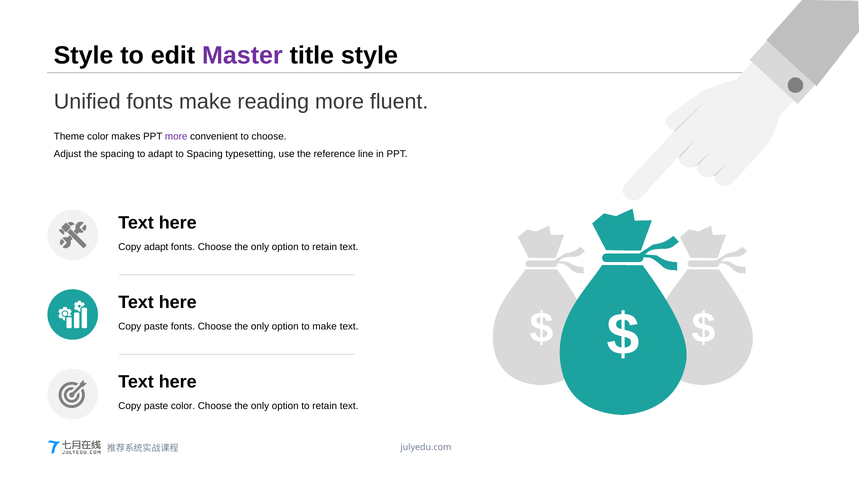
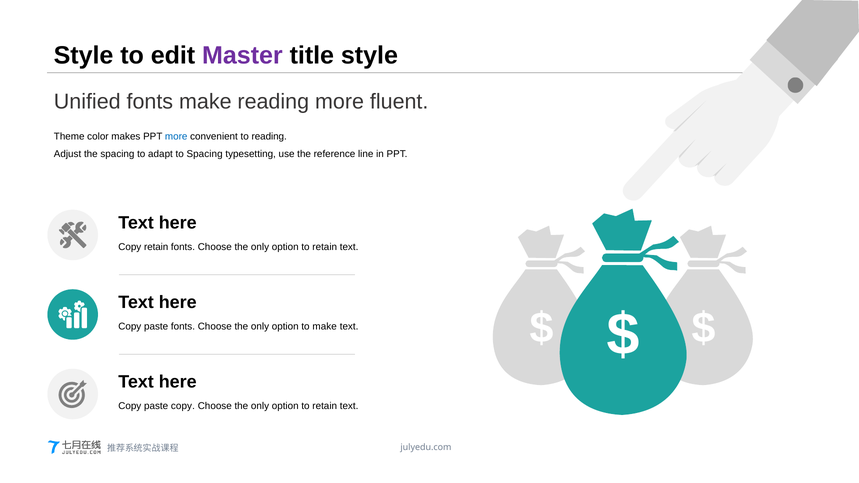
more colour: purple -> blue (176, 136)
to choose: choose -> reading (269, 136)
Copy adapt: adapt -> retain (156, 247)
paste color: color -> copy (183, 406)
